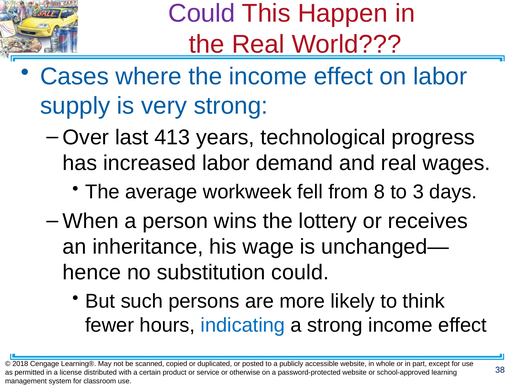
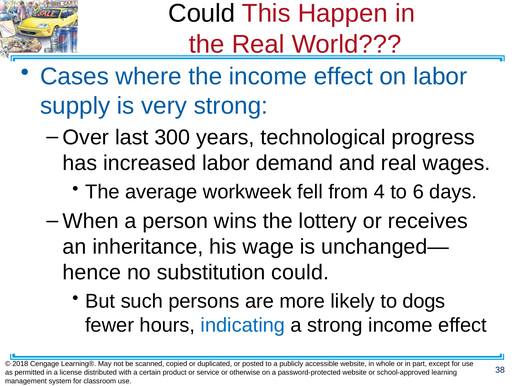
Could colour: purple -> black (202, 13)
413: 413 -> 300 (172, 137)
8: 8 -> 4 (379, 192)
3: 3 -> 6 (418, 192)
think: think -> dogs (424, 302)
